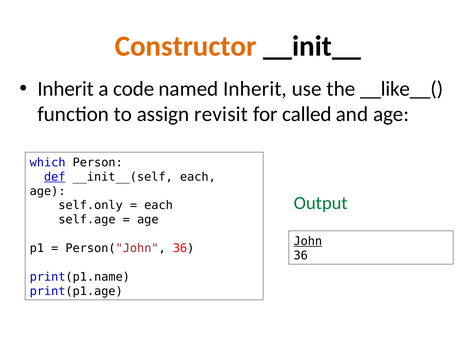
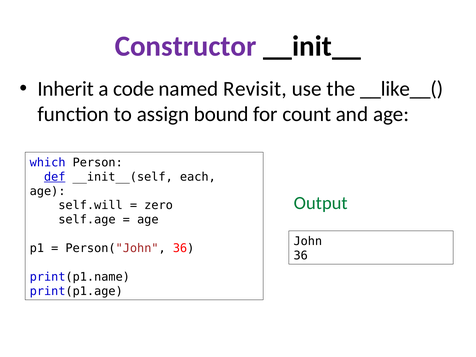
Constructor colour: orange -> purple (186, 46)
named Inherit: Inherit -> Revisit (255, 89)
revisit: revisit -> bound (221, 114)
called: called -> count (307, 114)
self.only: self.only -> self.will (91, 205)
each: each -> zero (159, 205)
John underline: present -> none (308, 241)
